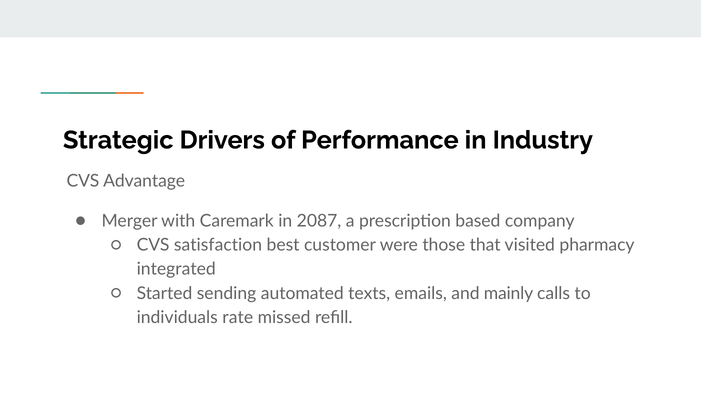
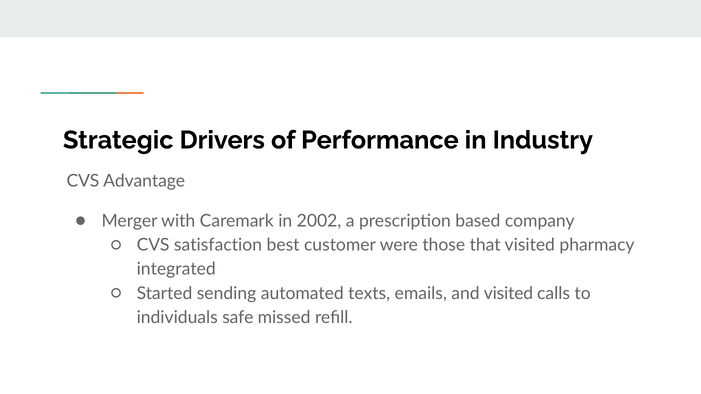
2087: 2087 -> 2002 (319, 221)
and mainly: mainly -> visited (508, 294)
rate: rate -> safe (238, 318)
